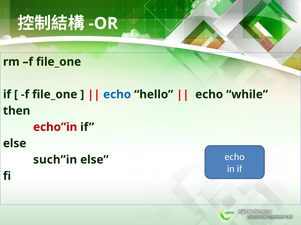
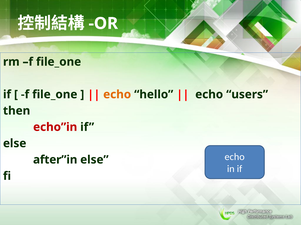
echo colour: blue -> orange (117, 95)
while: while -> users (247, 95)
such”in: such”in -> after”in (55, 160)
